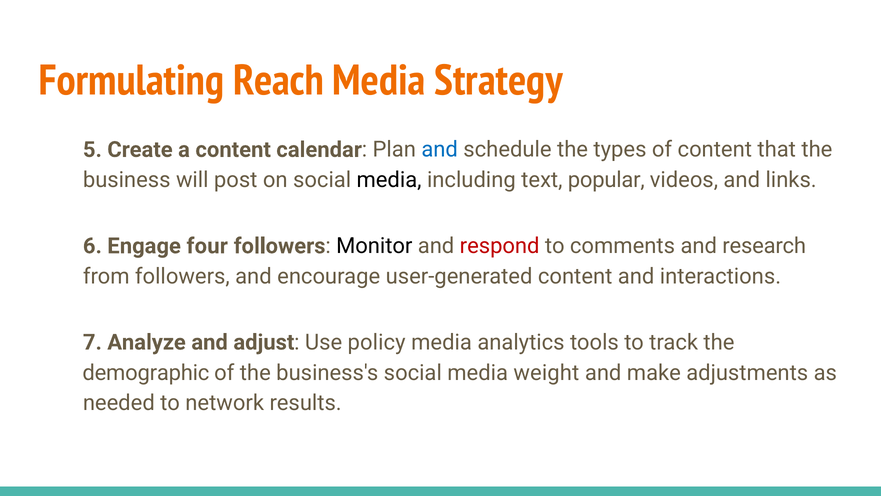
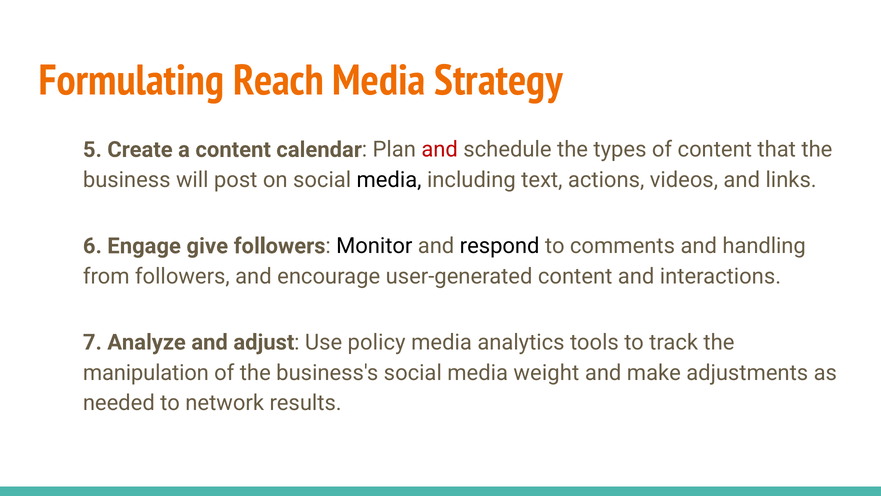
and colour: blue -> red (440, 150)
popular: popular -> actions (606, 180)
four: four -> give (207, 246)
respond colour: red -> black (500, 246)
research: research -> handling (764, 246)
demographic: demographic -> manipulation (146, 372)
